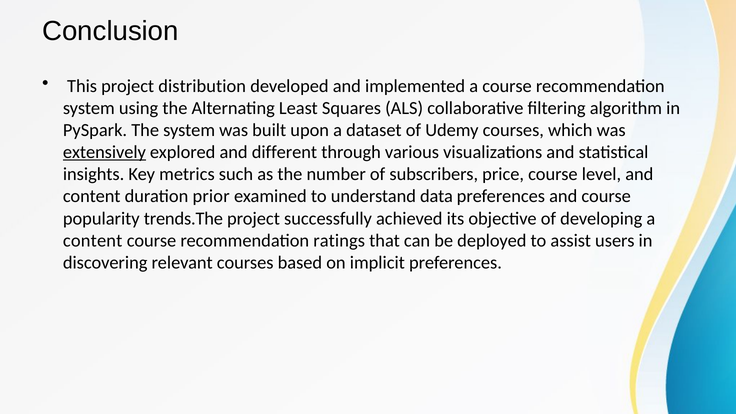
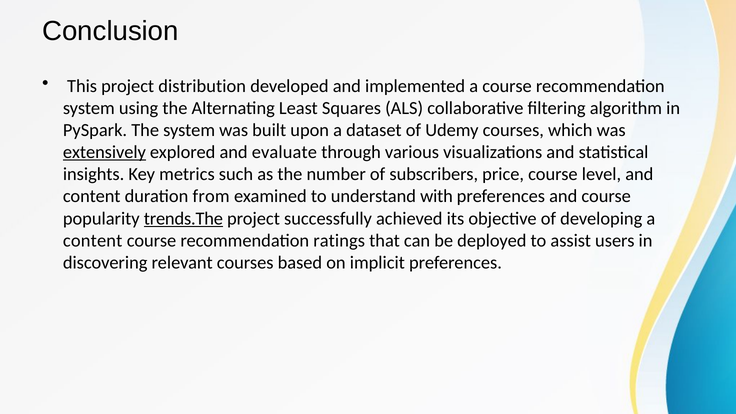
different: different -> evaluate (284, 152)
prior: prior -> from (211, 196)
data: data -> with (436, 196)
trends.The underline: none -> present (183, 218)
